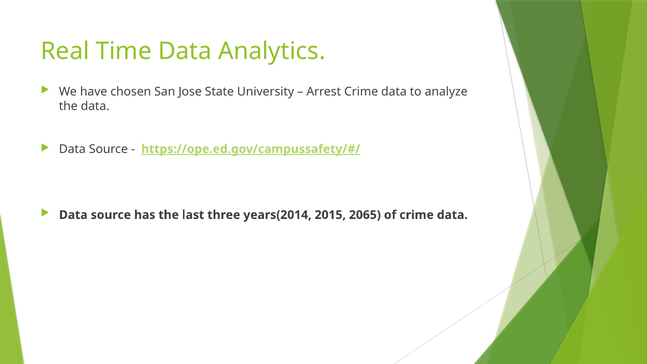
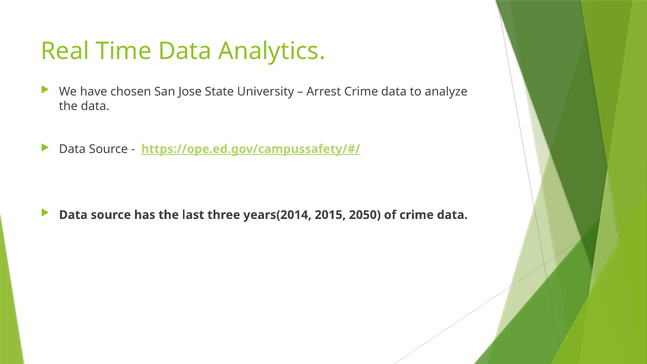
2065: 2065 -> 2050 (365, 215)
